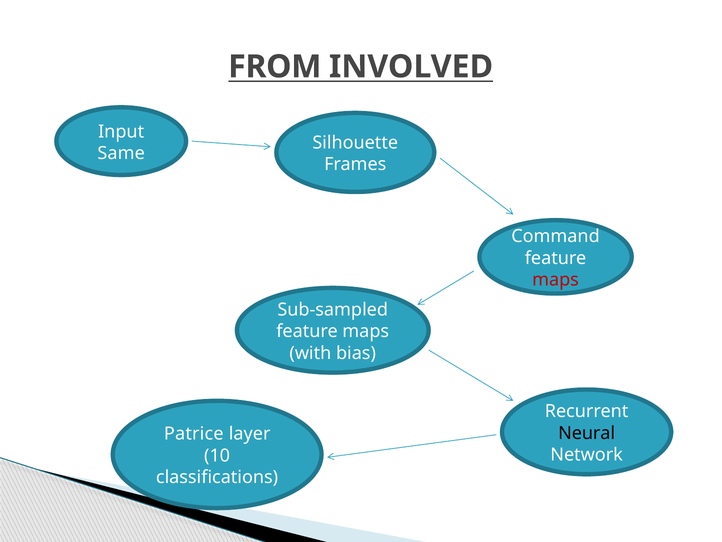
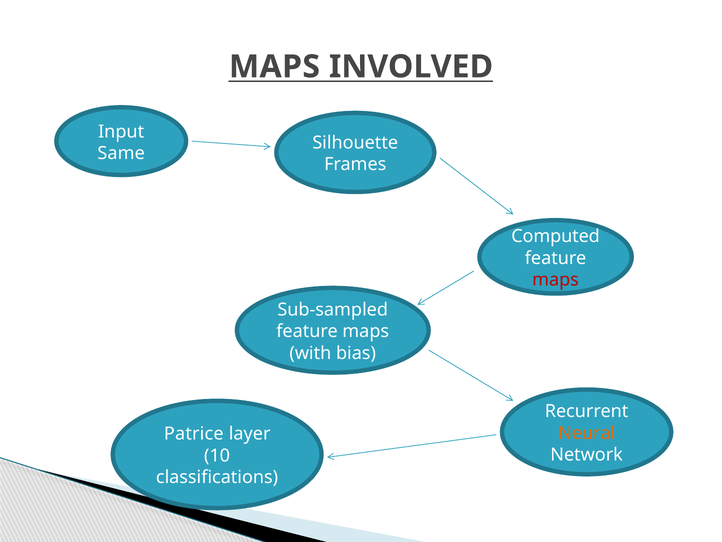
FROM: FROM -> MAPS (274, 67)
Command: Command -> Computed (556, 236)
Neural colour: black -> orange (587, 433)
